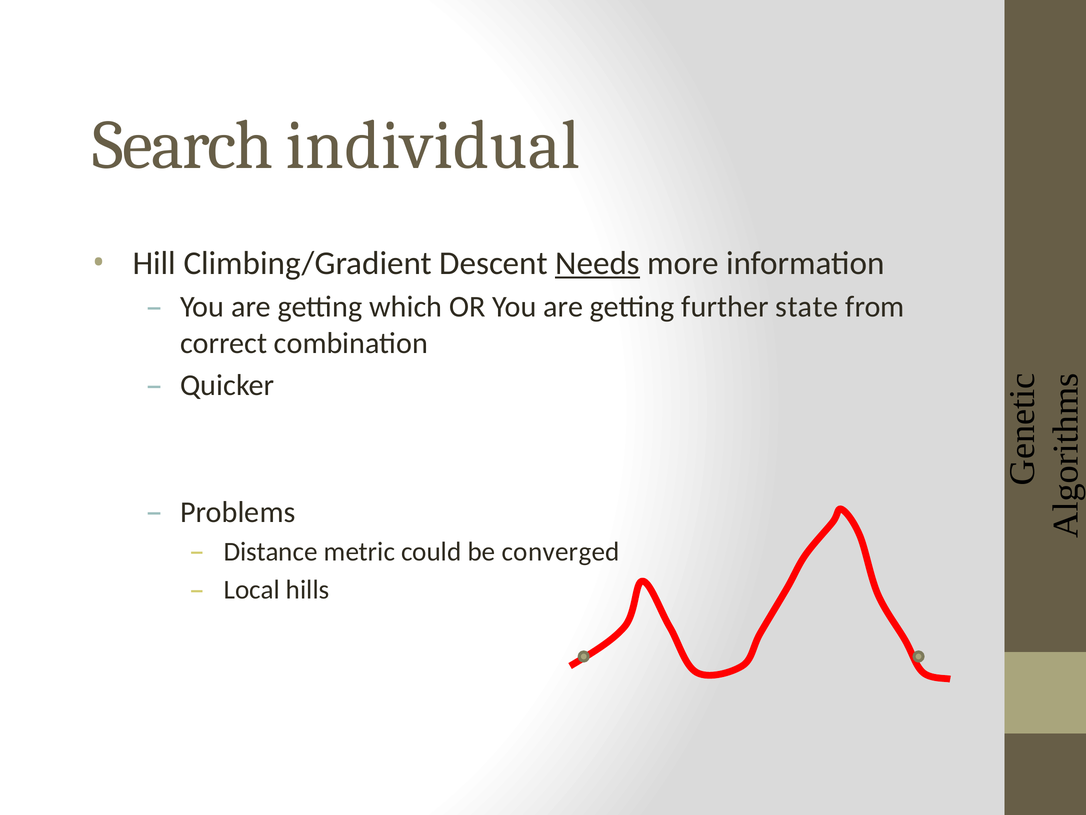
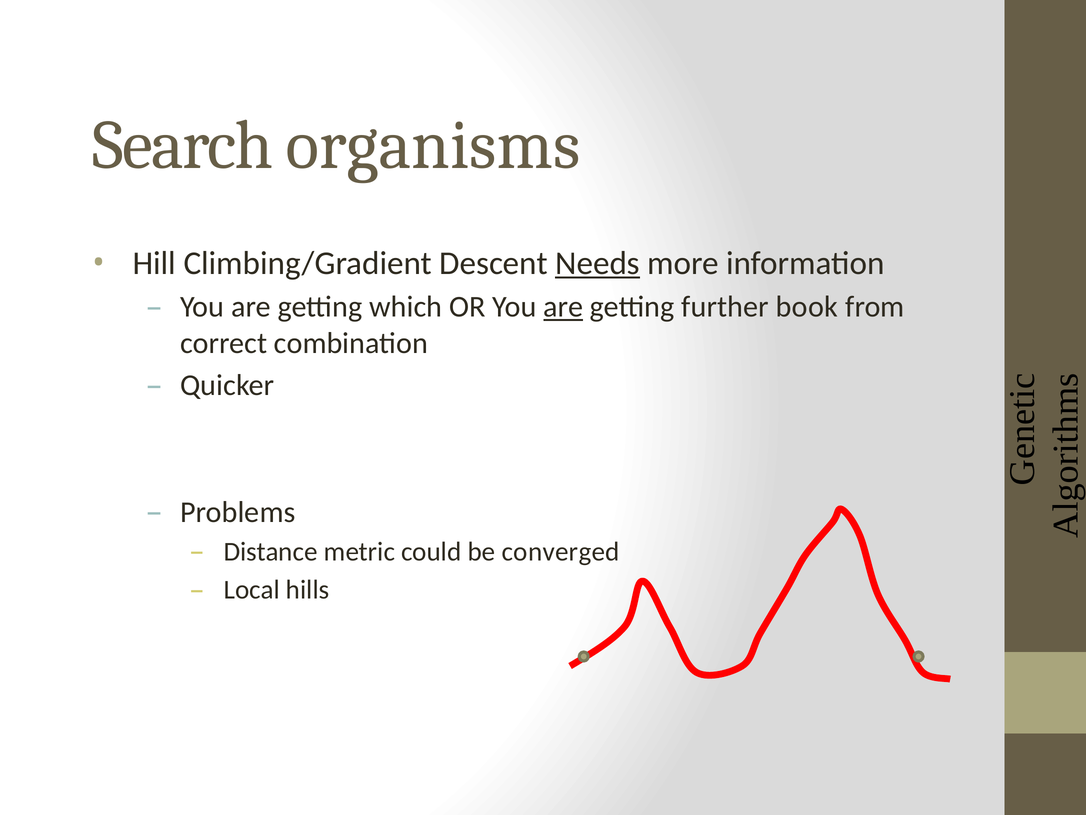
individual: individual -> organisms (433, 145)
are underline: none -> present (563, 307)
state: state -> book (807, 307)
